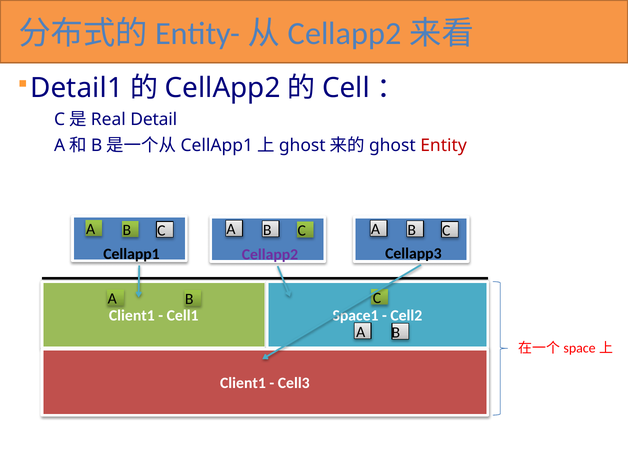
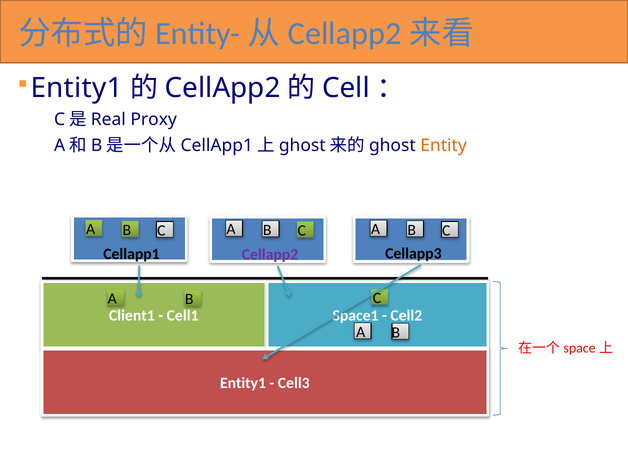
Detail1: Detail1 -> Entity1 (77, 88)
Detail: Detail -> Proxy (154, 119)
Entity colour: red -> orange (444, 145)
Client1: Client1 -> Entity1 (243, 383)
